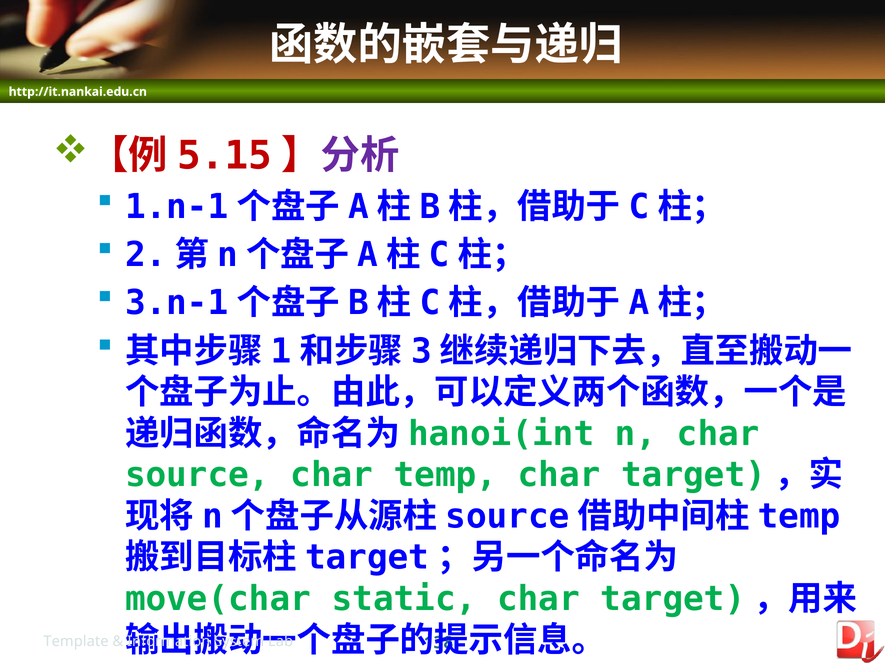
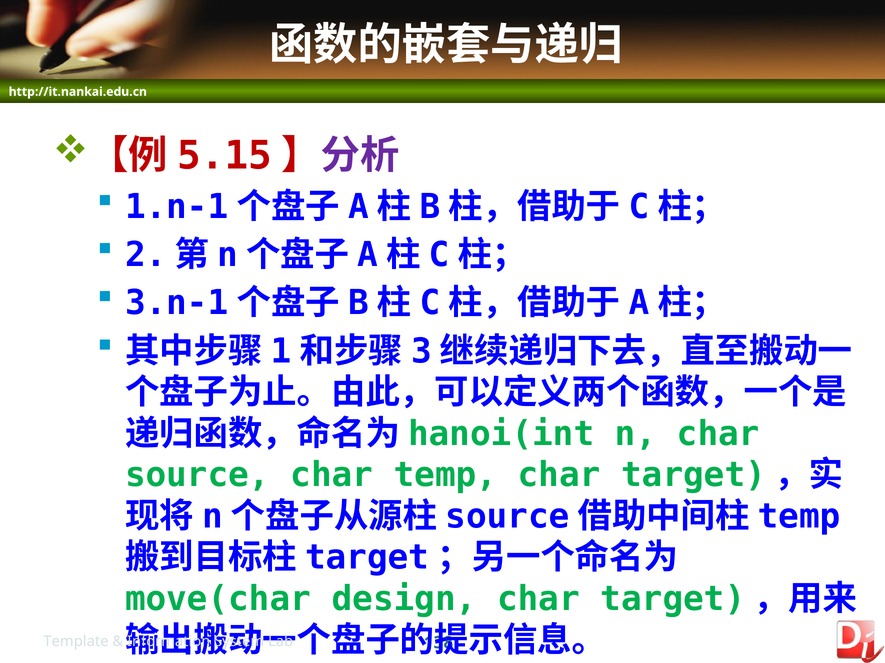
static: static -> design (404, 600)
